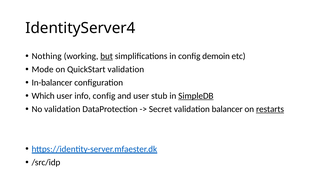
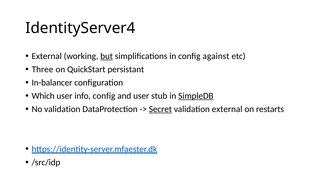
Nothing: Nothing -> External (47, 56)
demoin: demoin -> against (216, 56)
Mode: Mode -> Three (43, 69)
QuickStart validation: validation -> persistant (126, 69)
Secret underline: none -> present (160, 109)
validation balancer: balancer -> external (227, 109)
restarts underline: present -> none (270, 109)
